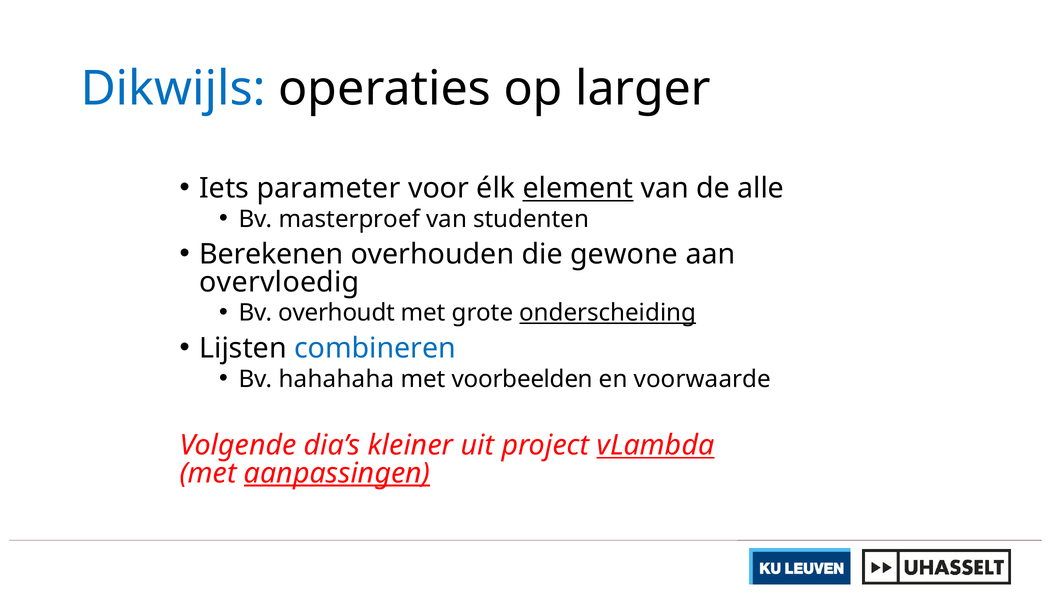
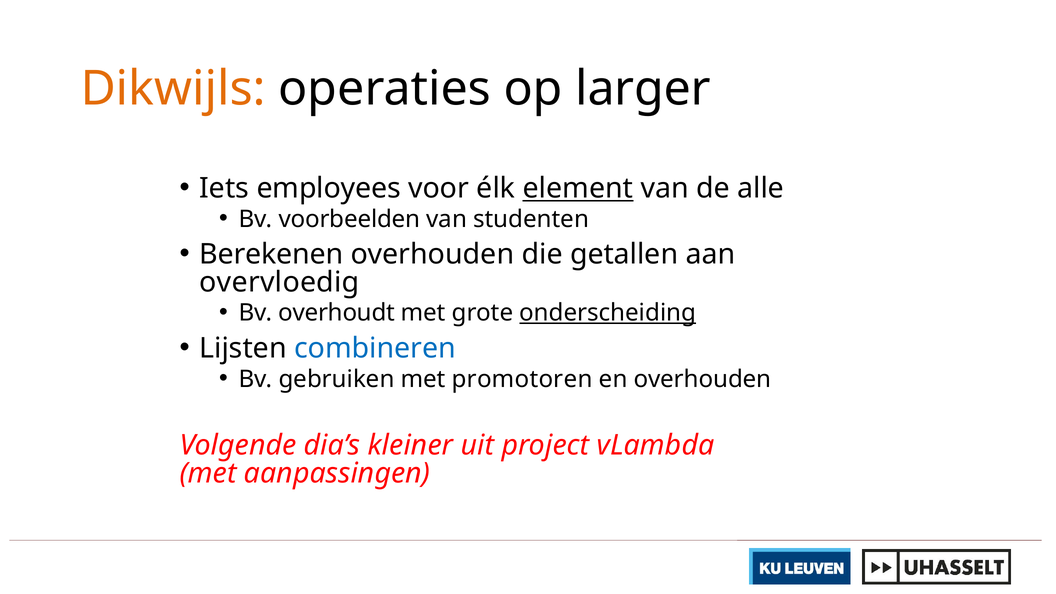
Dikwijls colour: blue -> orange (173, 89)
parameter: parameter -> employees (329, 188)
masterproef: masterproef -> voorbeelden (349, 219)
gewone: gewone -> getallen (624, 254)
hahahaha: hahahaha -> gebruiken (337, 379)
voorbeelden: voorbeelden -> promotoren (522, 379)
en voorwaarde: voorwaarde -> overhouden (703, 379)
vLambda underline: present -> none (655, 445)
aanpassingen underline: present -> none (337, 473)
